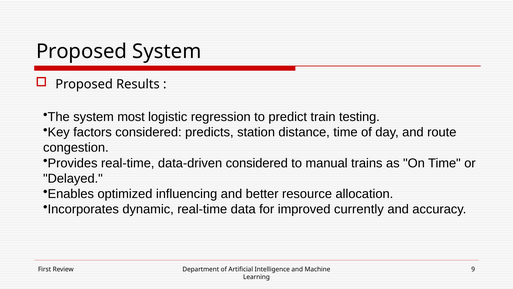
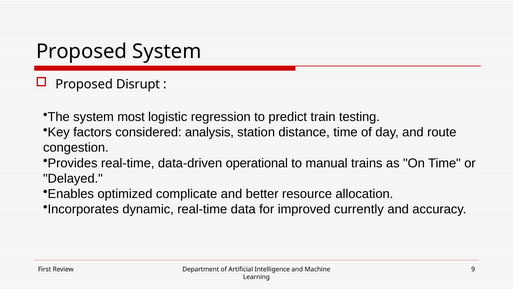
Results: Results -> Disrupt (138, 84)
predicts: predicts -> analysis (209, 132)
data-driven considered: considered -> operational (257, 163)
influencing: influencing -> complicate (187, 194)
